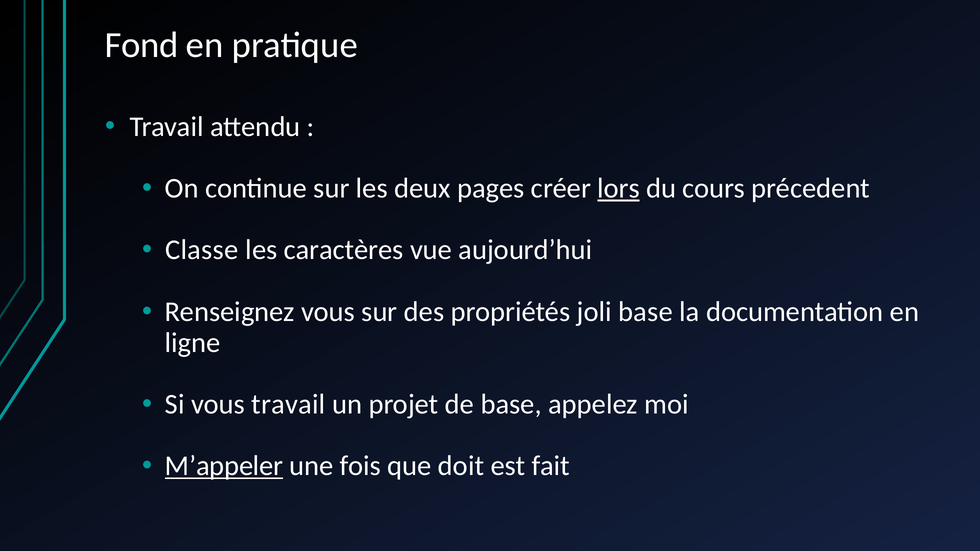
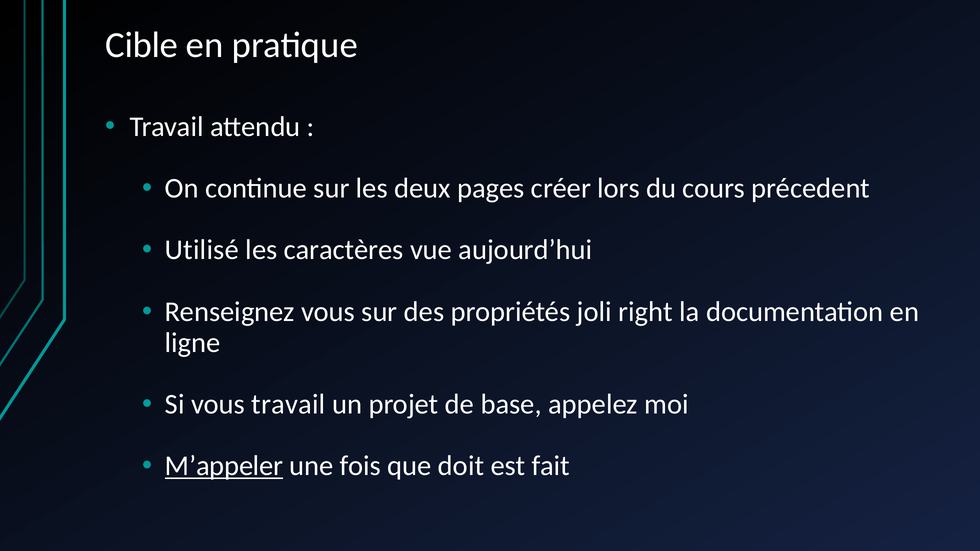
Fond: Fond -> Cible (142, 45)
lors underline: present -> none (619, 188)
Classe: Classe -> Utilisé (202, 250)
joli base: base -> right (646, 312)
